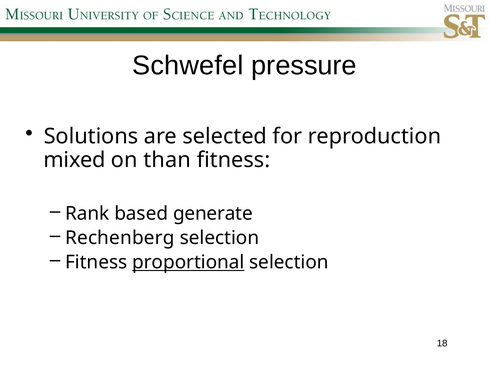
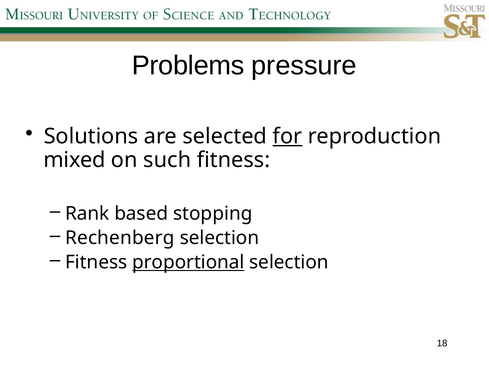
Schwefel: Schwefel -> Problems (188, 65)
for underline: none -> present (287, 136)
than: than -> such (167, 160)
generate: generate -> stopping (213, 213)
